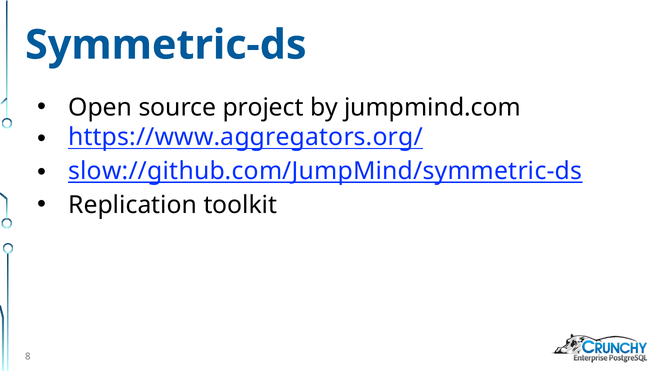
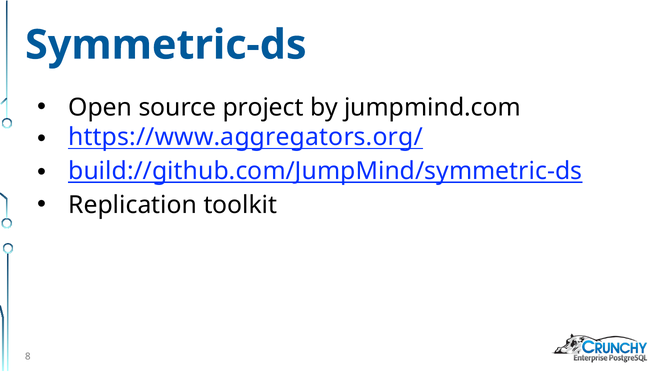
slow://github.com/JumpMind/symmetric-ds: slow://github.com/JumpMind/symmetric-ds -> build://github.com/JumpMind/symmetric-ds (325, 171)
